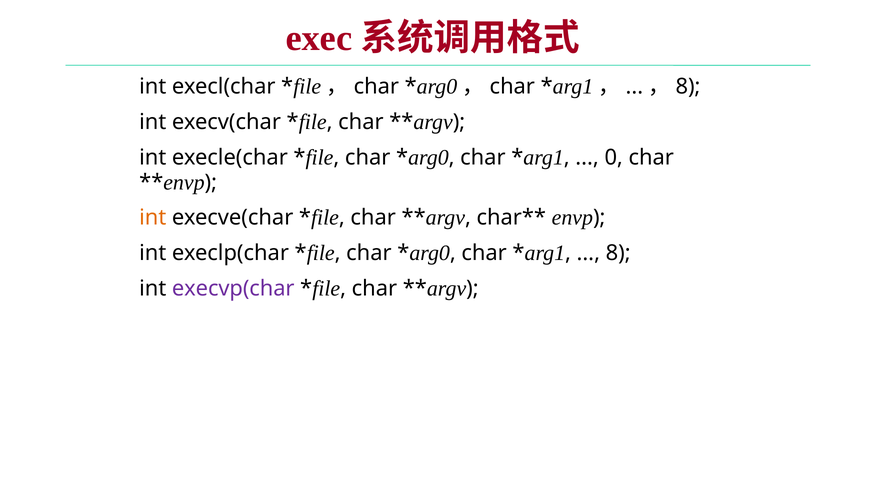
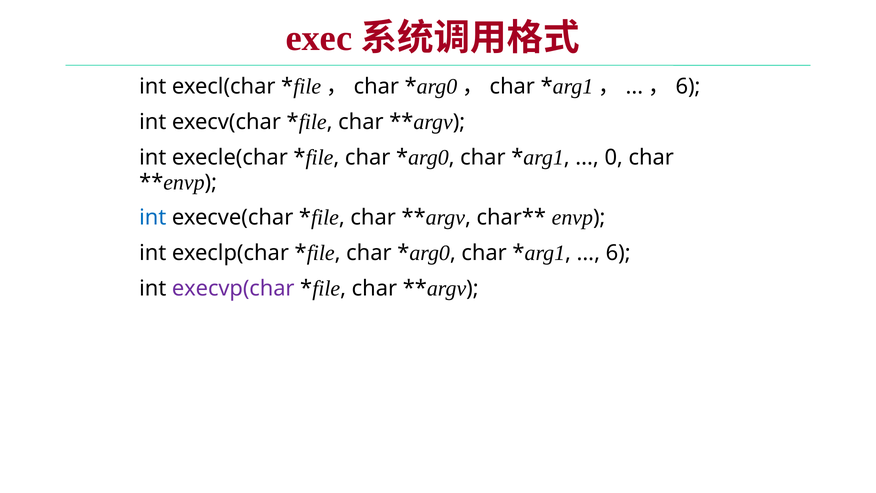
8: 8 -> 6 (688, 87)
int colour: orange -> blue (153, 218)
8: 8 -> 6 (618, 253)
